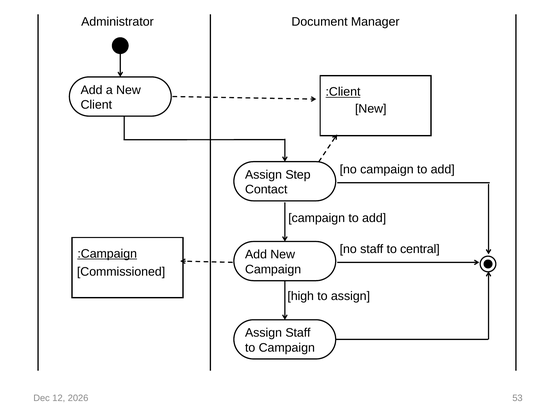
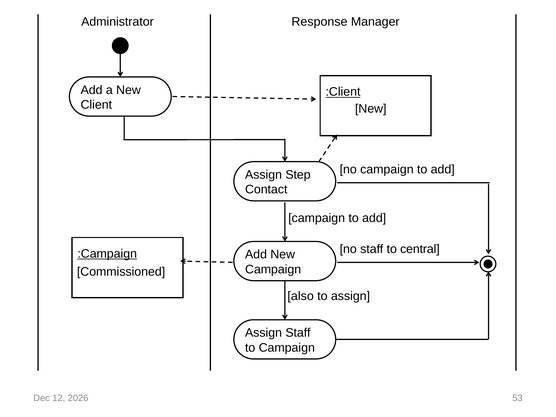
Document: Document -> Response (319, 22)
high: high -> also (301, 296)
